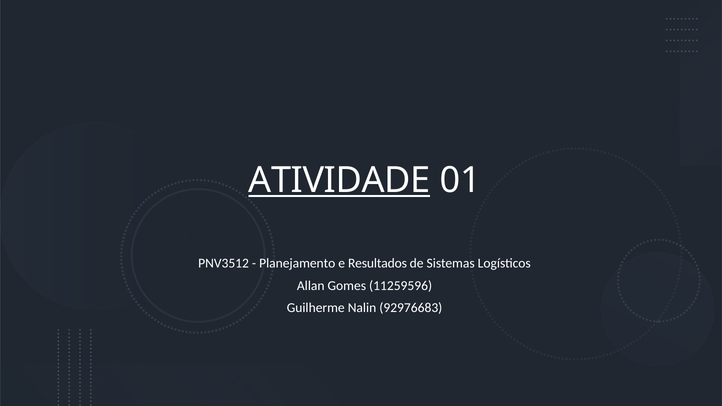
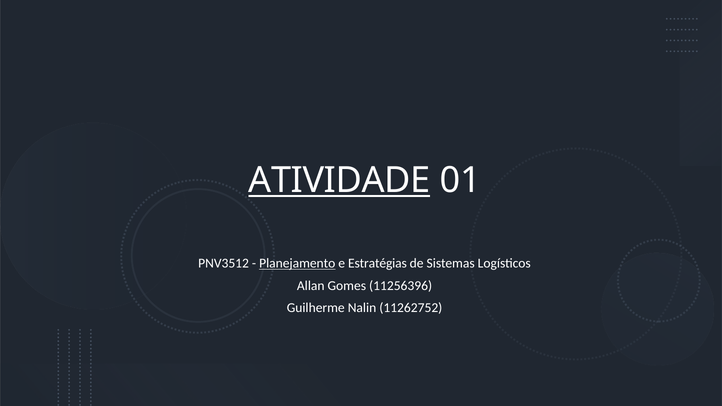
Planejamento underline: none -> present (297, 264)
Resultados: Resultados -> Estratégias (377, 264)
11259596: 11259596 -> 11256396 (401, 286)
92976683: 92976683 -> 11262752 (411, 308)
